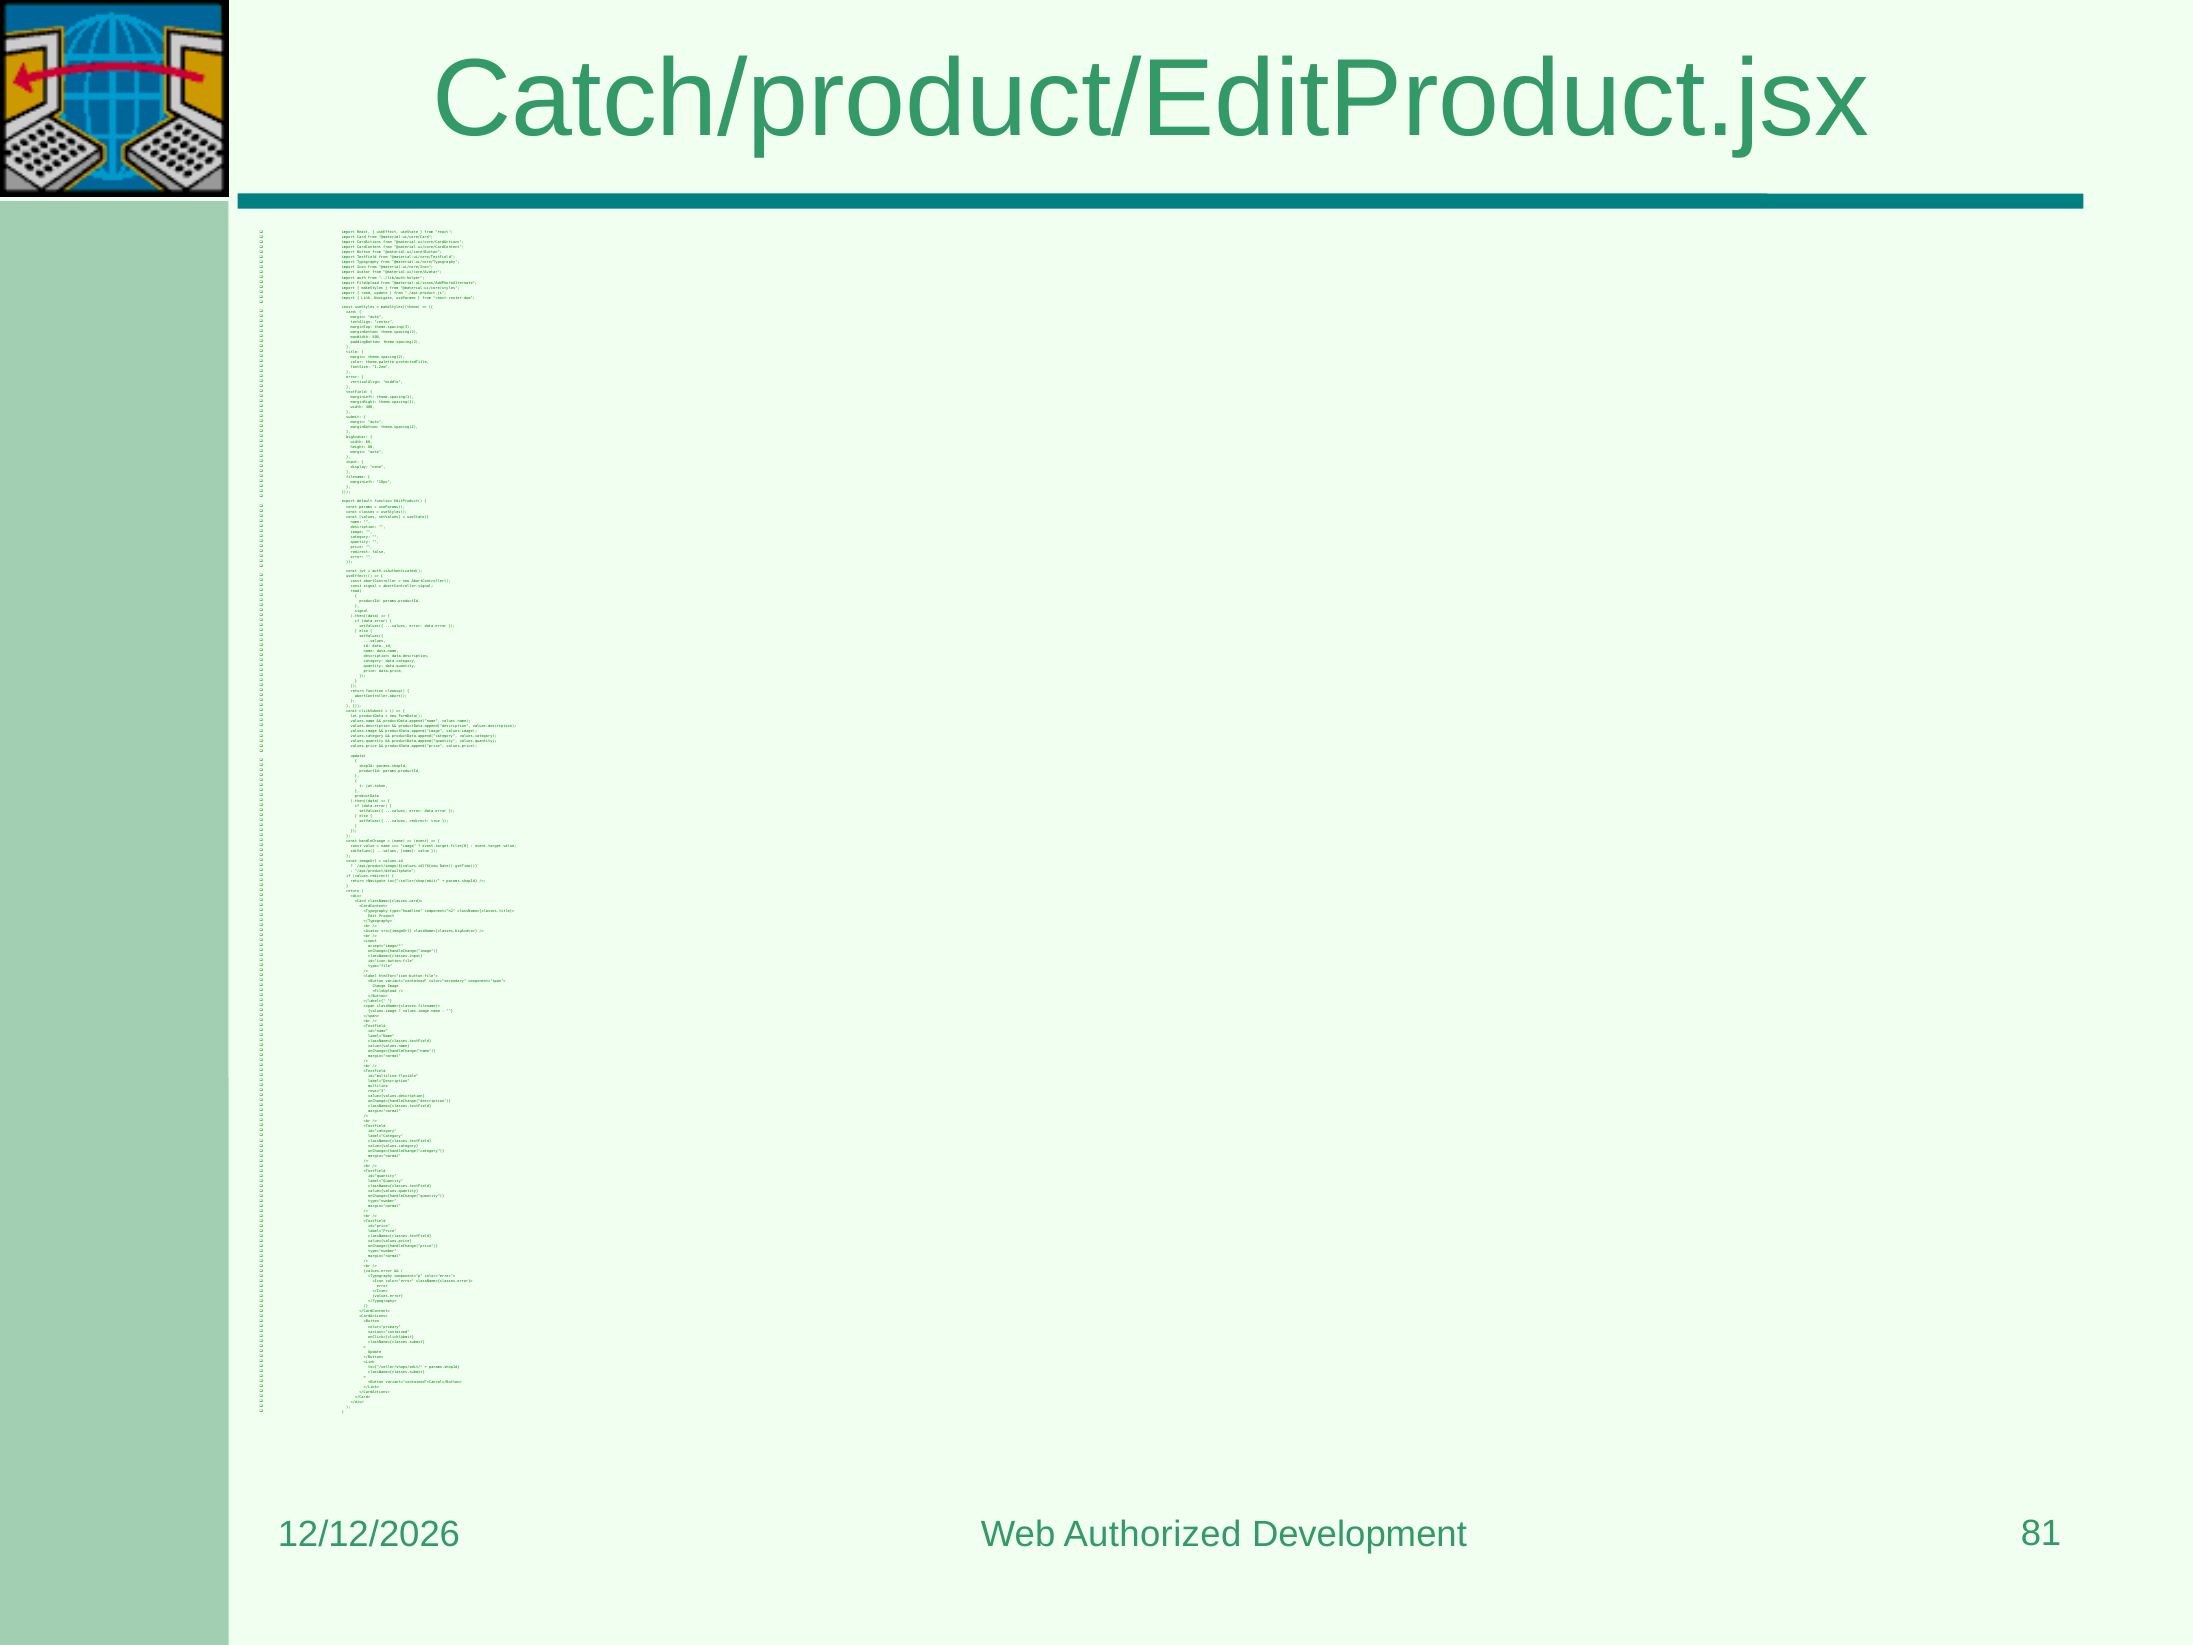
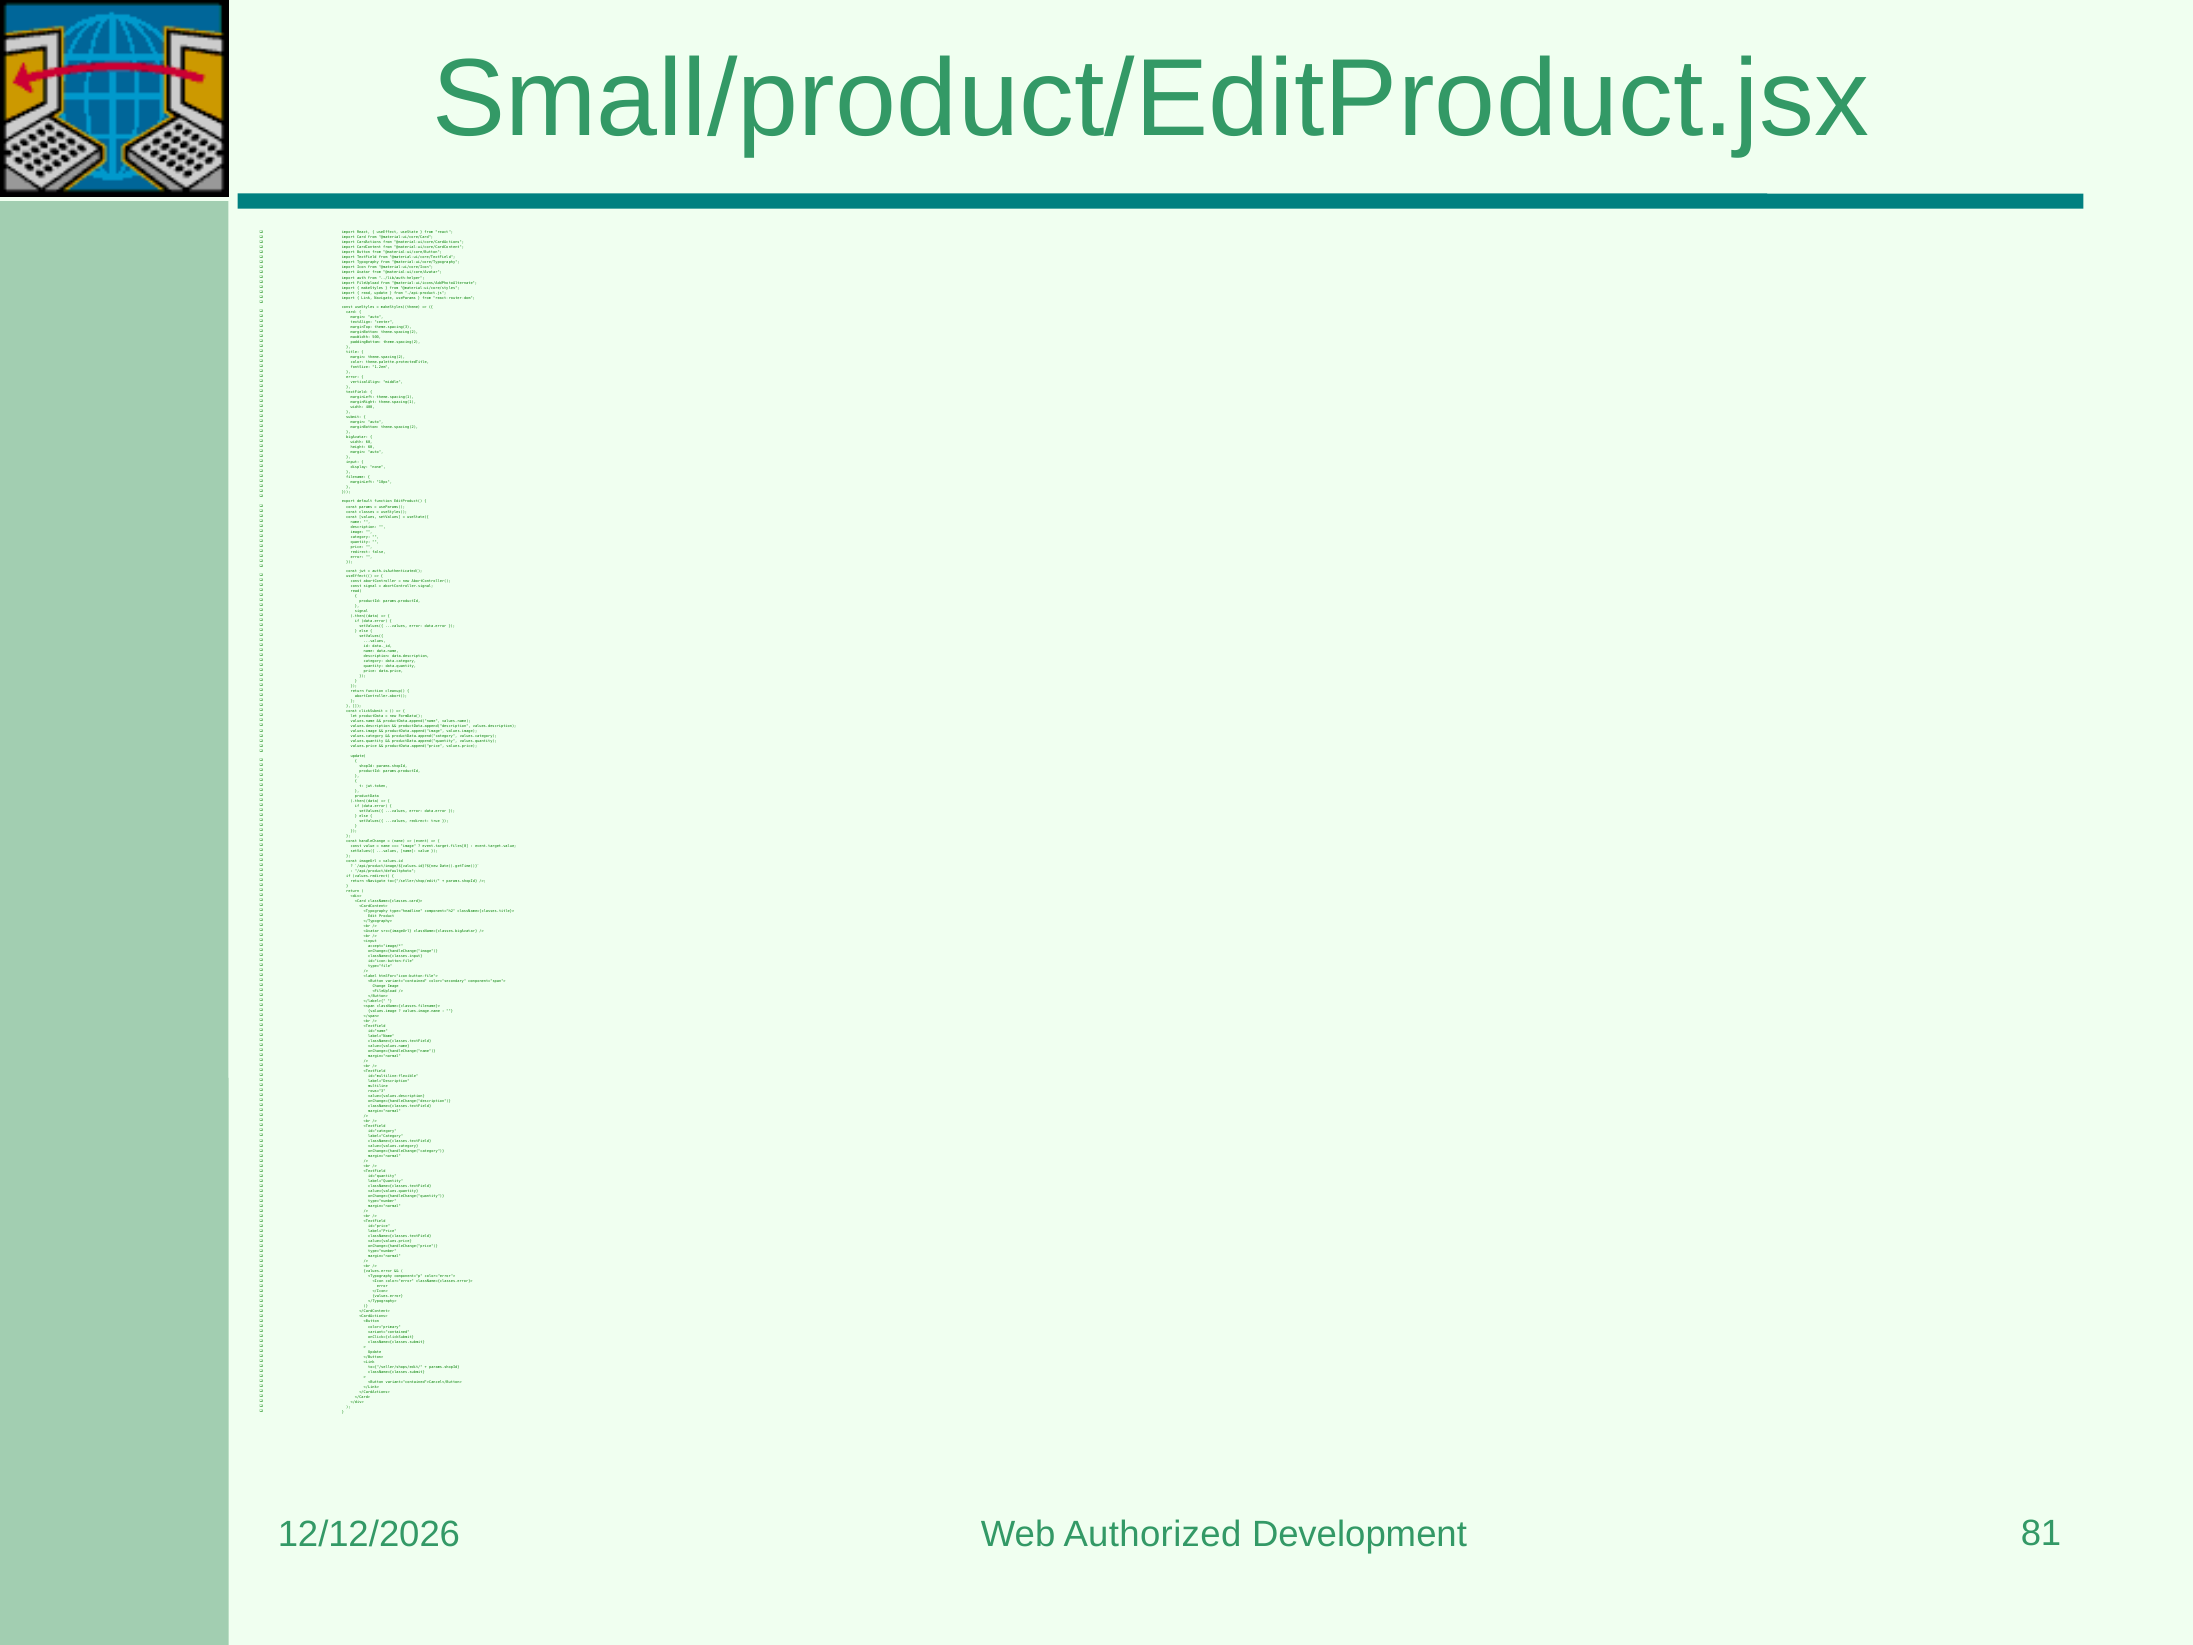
Catch/product/EditProduct.jsx: Catch/product/EditProduct.jsx -> Small/product/EditProduct.jsx (1151, 99)
